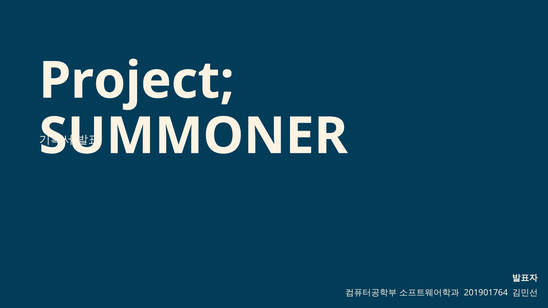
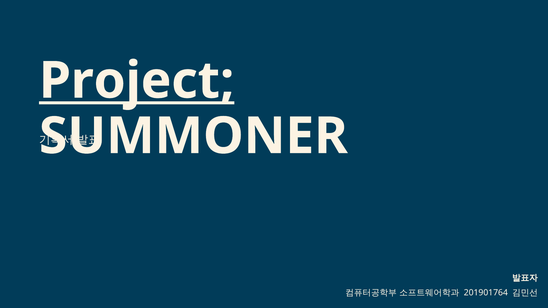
Project underline: none -> present (137, 81)
